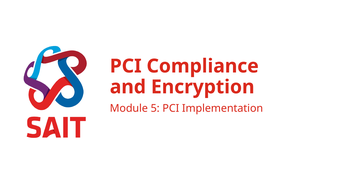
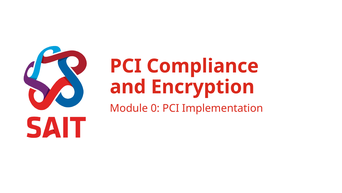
5: 5 -> 0 (155, 108)
